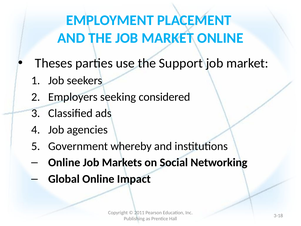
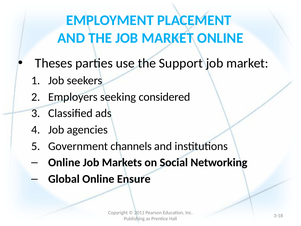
whereby: whereby -> channels (131, 146)
Impact: Impact -> Ensure (134, 179)
